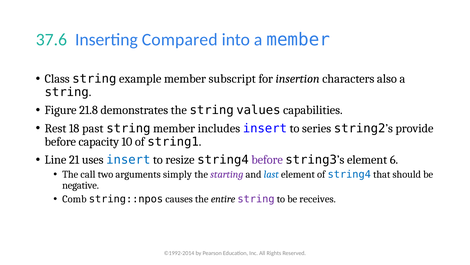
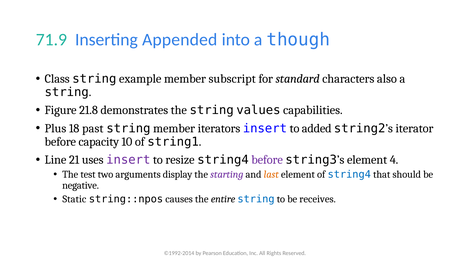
37.6: 37.6 -> 71.9 (51, 39)
Compared: Compared -> Appended (180, 39)
a member: member -> though (298, 39)
insertion: insertion -> standard (298, 79)
Rest: Rest -> Plus (55, 128)
includes: includes -> iterators (219, 128)
series: series -> added (317, 128)
provide: provide -> iterator (414, 128)
insert colour: blue -> purple (128, 159)
6: 6 -> 4 (394, 159)
call: call -> test (88, 174)
simply: simply -> display (178, 174)
last colour: blue -> orange (271, 174)
Comb: Comb -> Static (74, 199)
string colour: purple -> blue (256, 199)
